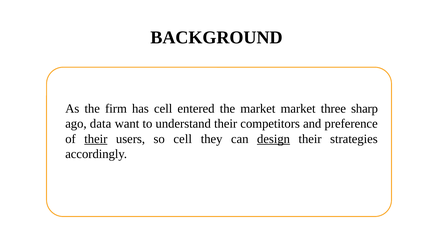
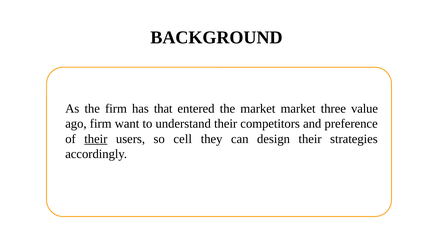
has cell: cell -> that (163, 108)
sharp: sharp -> value (365, 108)
ago data: data -> firm (101, 123)
design underline: present -> none (274, 139)
